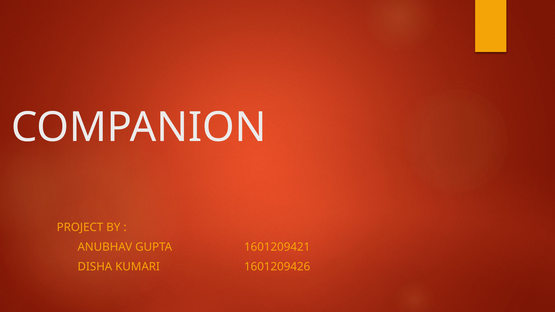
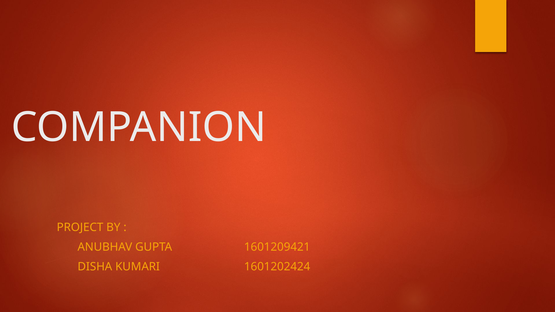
1601209426: 1601209426 -> 1601202424 (277, 267)
